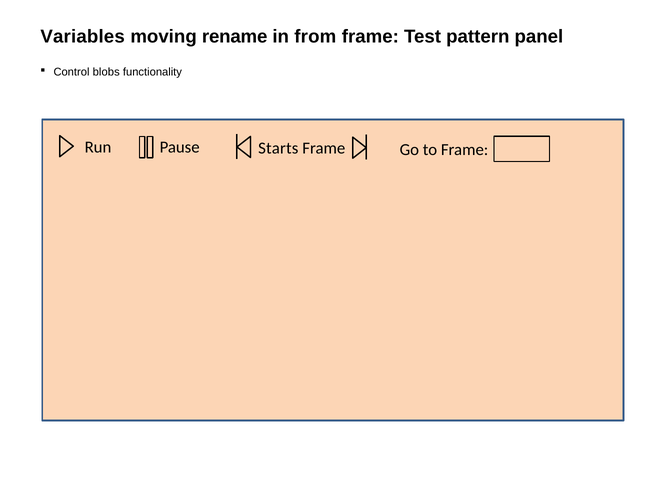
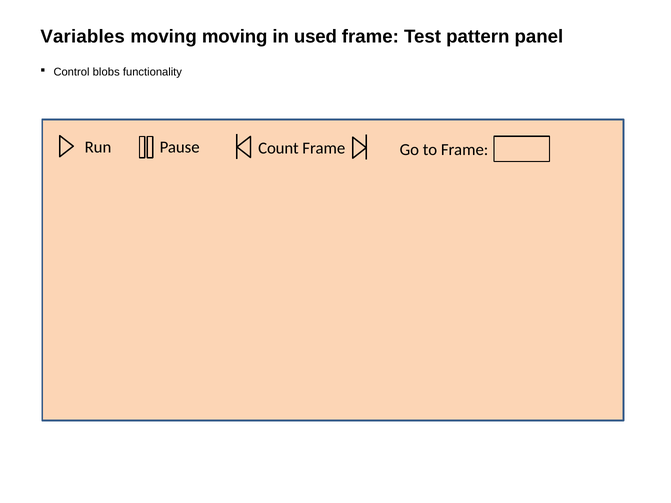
moving rename: rename -> moving (235, 37)
from: from -> used (315, 37)
Starts: Starts -> Count (278, 148)
